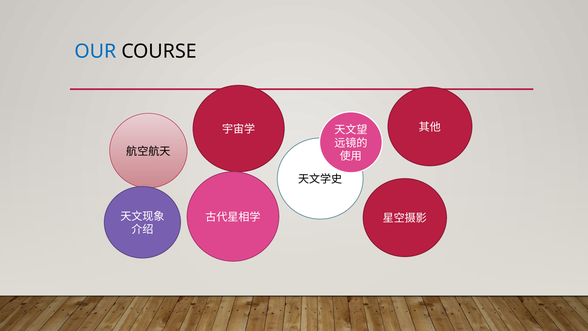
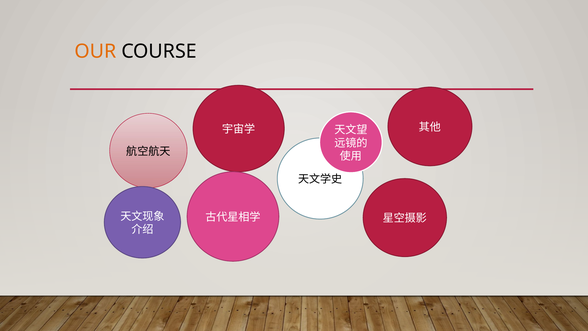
OUR colour: blue -> orange (95, 51)
